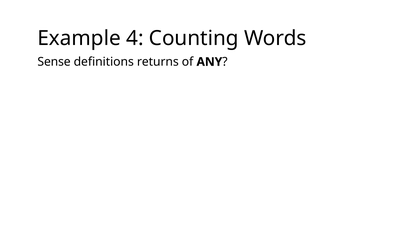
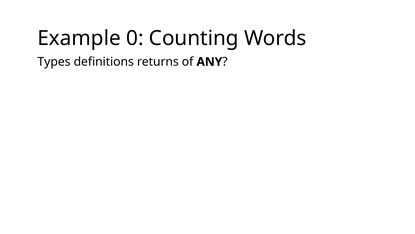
4: 4 -> 0 (135, 38)
Sense: Sense -> Types (54, 62)
